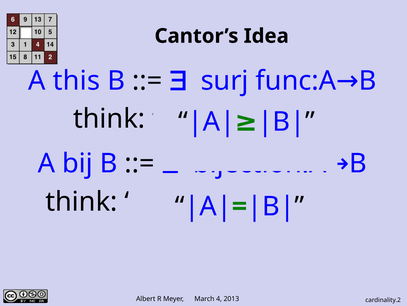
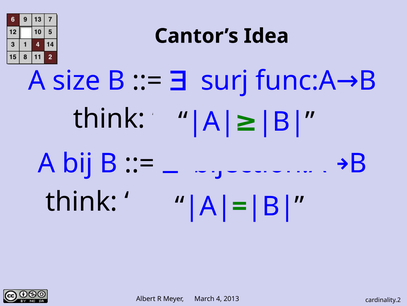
A this: this -> size (77, 81)
